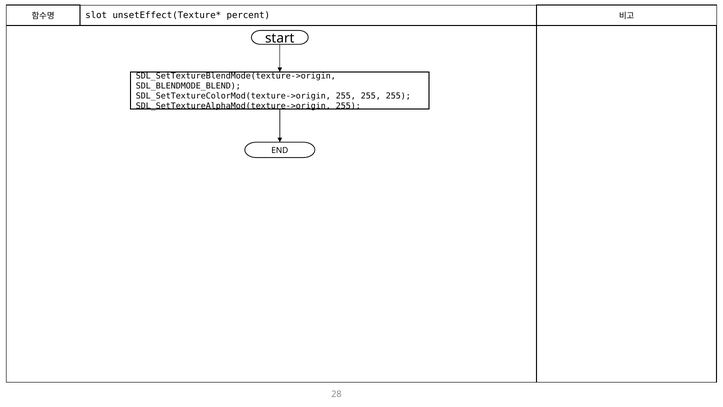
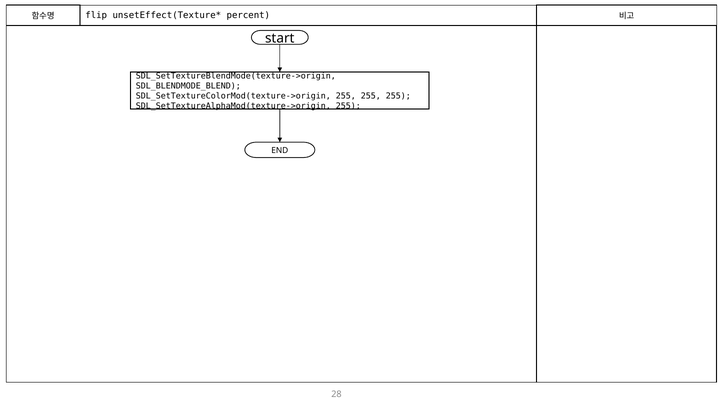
slot: slot -> flip (96, 15)
